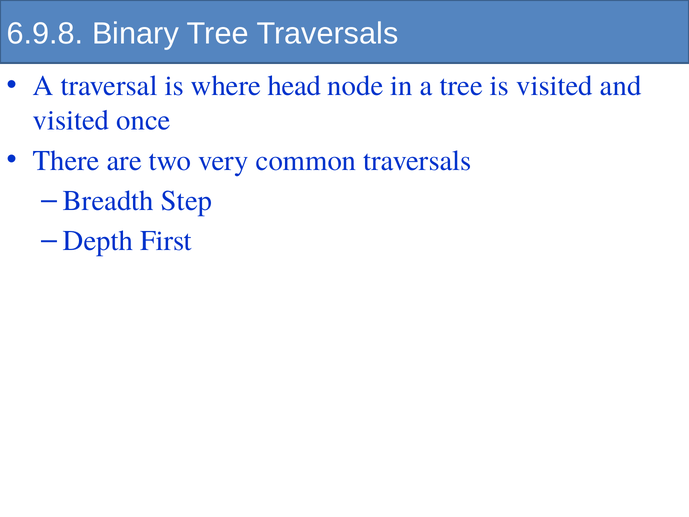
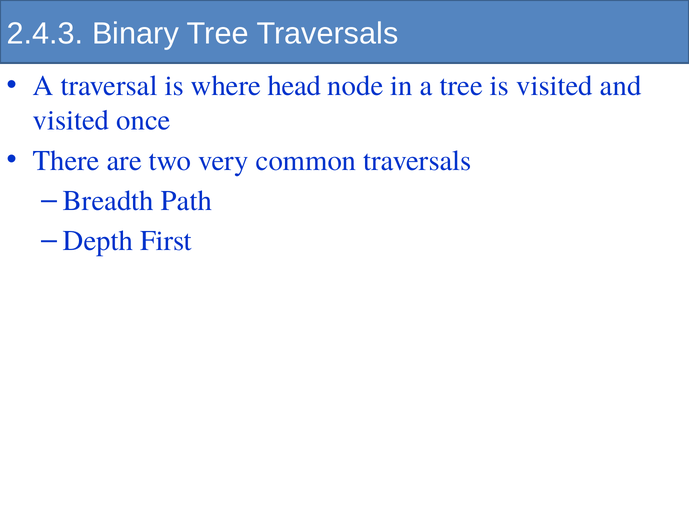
6.9.8: 6.9.8 -> 2.4.3 (45, 34)
Step: Step -> Path (187, 201)
